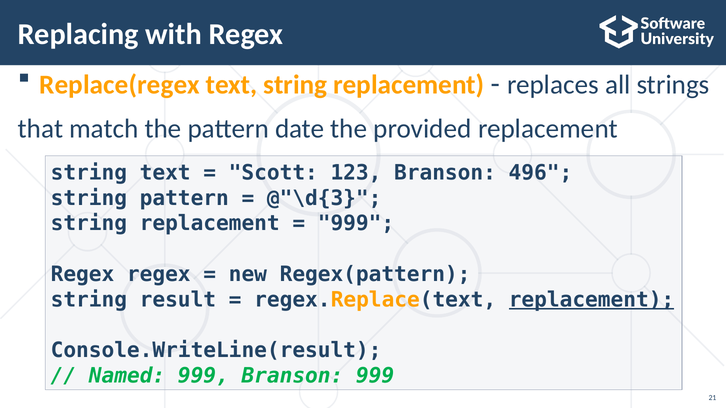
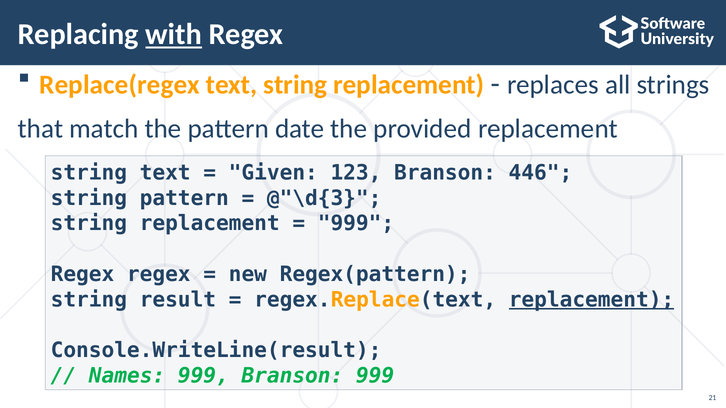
with underline: none -> present (174, 34)
Scott: Scott -> Given (273, 173)
496: 496 -> 446 (540, 173)
Named: Named -> Names (127, 376)
